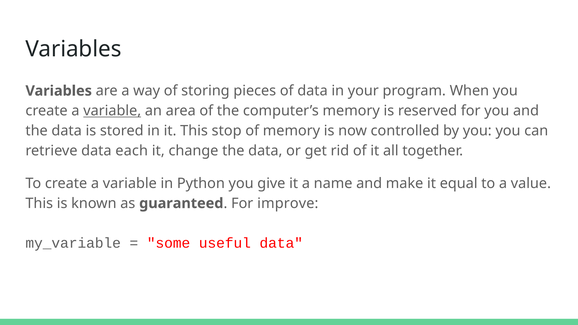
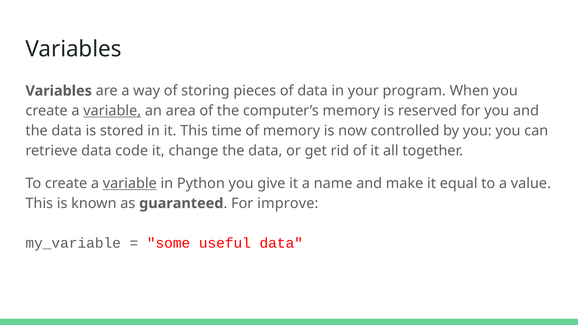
stop: stop -> time (227, 131)
each: each -> code (132, 151)
variable underline: none -> present (130, 183)
